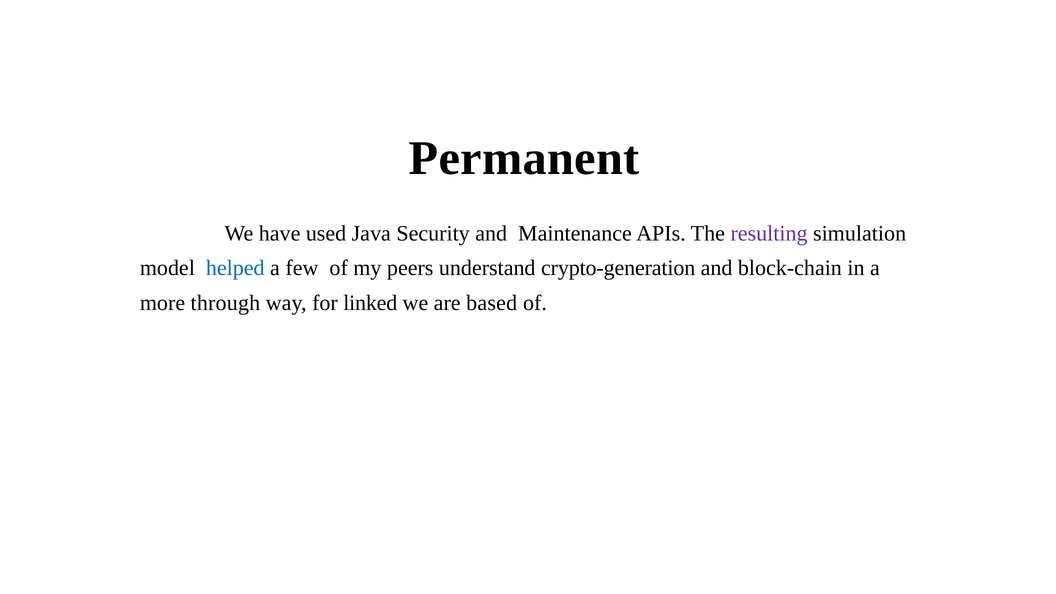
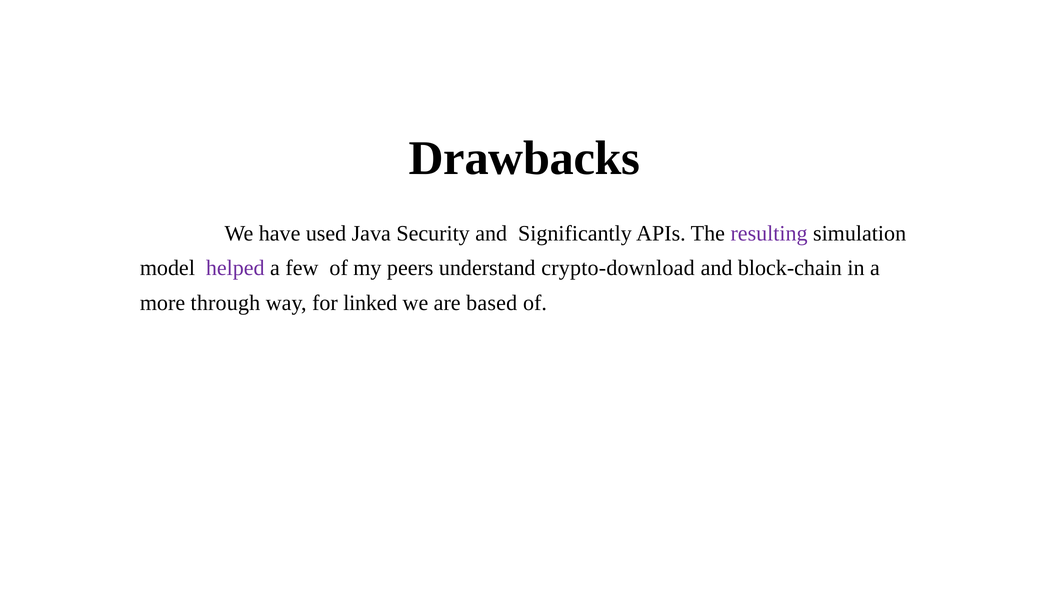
Permanent: Permanent -> Drawbacks (524, 158)
Maintenance: Maintenance -> Significantly (575, 233)
helped colour: blue -> purple (235, 268)
crypto-generation: crypto-generation -> crypto-download (618, 268)
